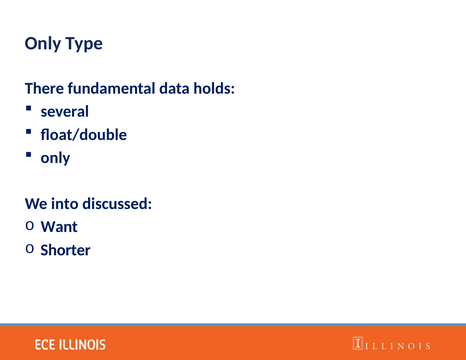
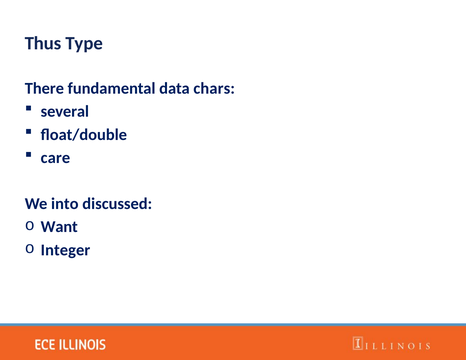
Only: Only -> Thus (43, 43)
holds: holds -> chars (214, 88)
only: only -> care (55, 158)
Shorter: Shorter -> Integer (65, 250)
